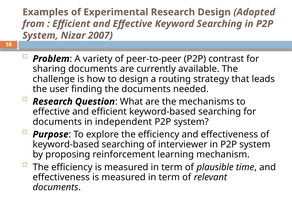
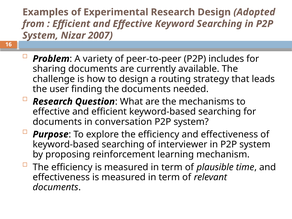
contrast: contrast -> includes (226, 59)
independent: independent -> conversation (123, 122)
